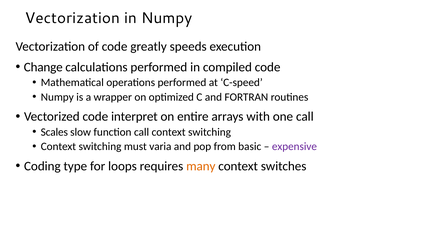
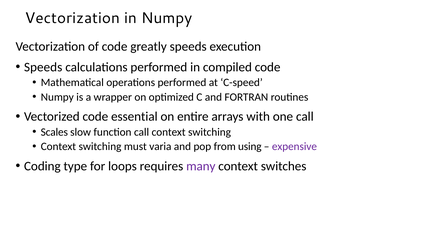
Change: Change -> Speeds (43, 67)
interpret: interpret -> essential (134, 117)
basic: basic -> using (250, 146)
many colour: orange -> purple (201, 166)
